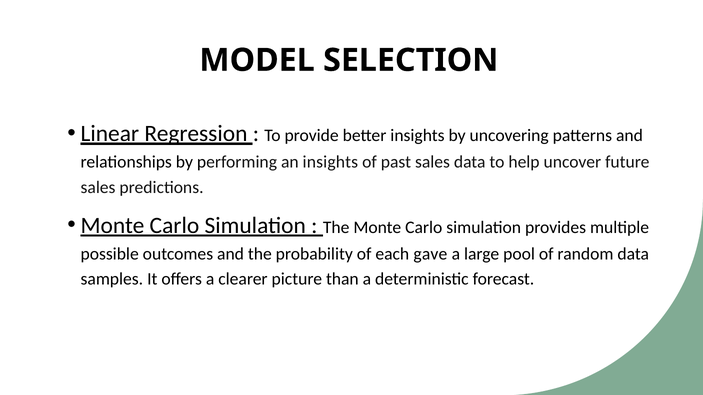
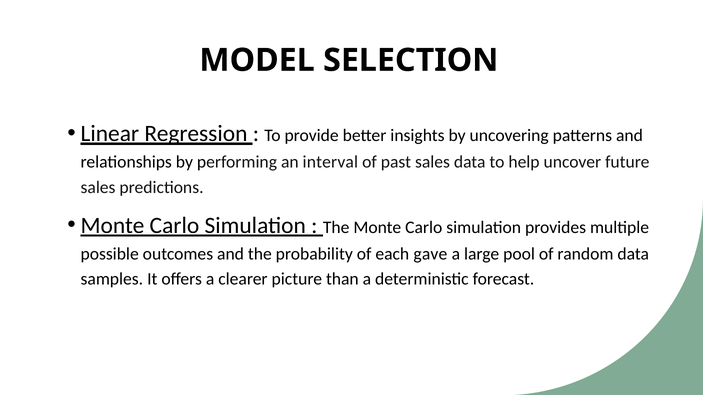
an insights: insights -> interval (330, 162)
